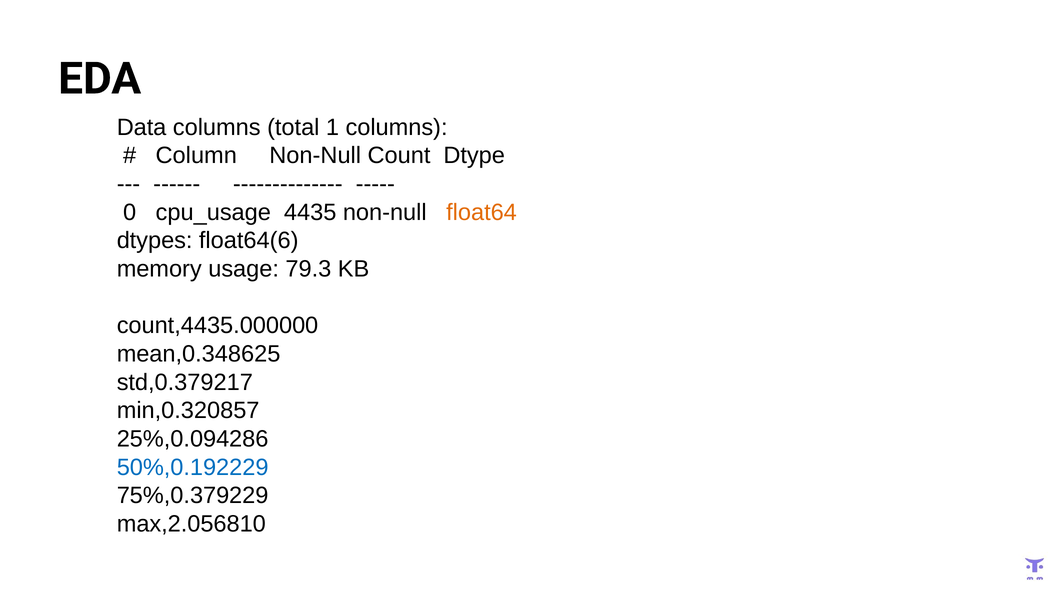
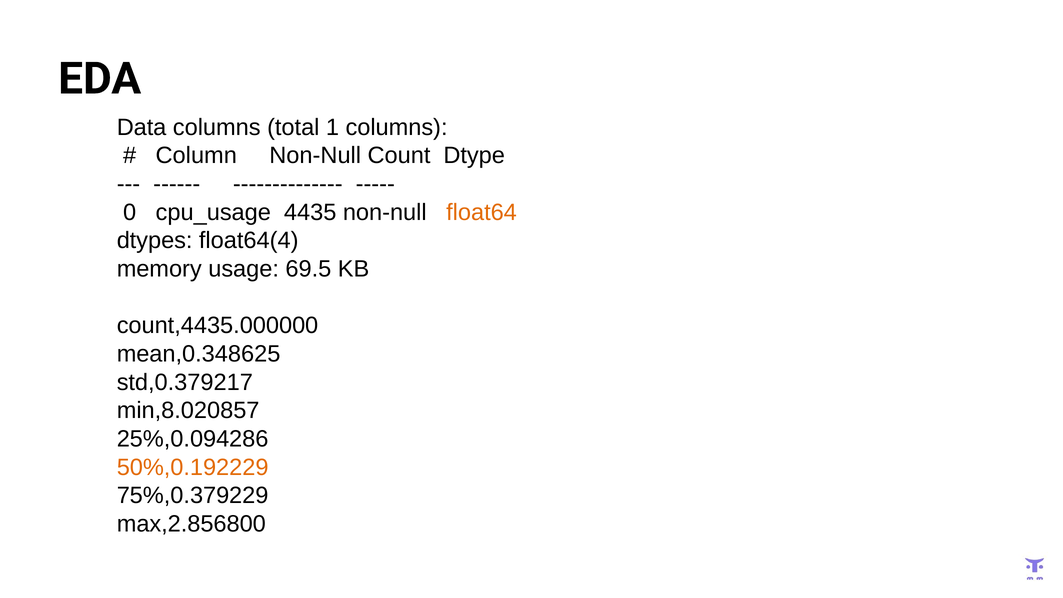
float64(6: float64(6 -> float64(4 (249, 241)
79.3: 79.3 -> 69.5 (308, 269)
min,0.320857: min,0.320857 -> min,8.020857 (188, 411)
50%,0.192229 colour: blue -> orange (193, 467)
max,2.056810: max,2.056810 -> max,2.856800 (191, 524)
